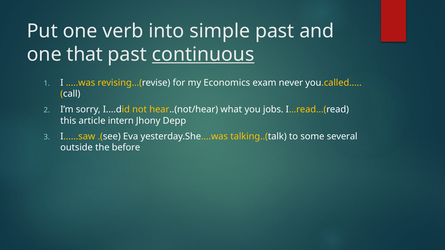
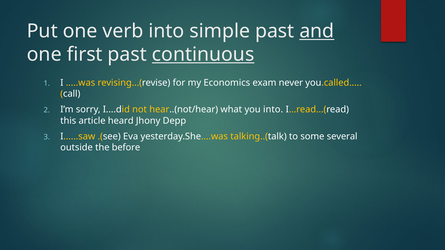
and underline: none -> present (317, 31)
that: that -> first (85, 55)
you jobs: jobs -> into (273, 110)
intern: intern -> heard (121, 121)
